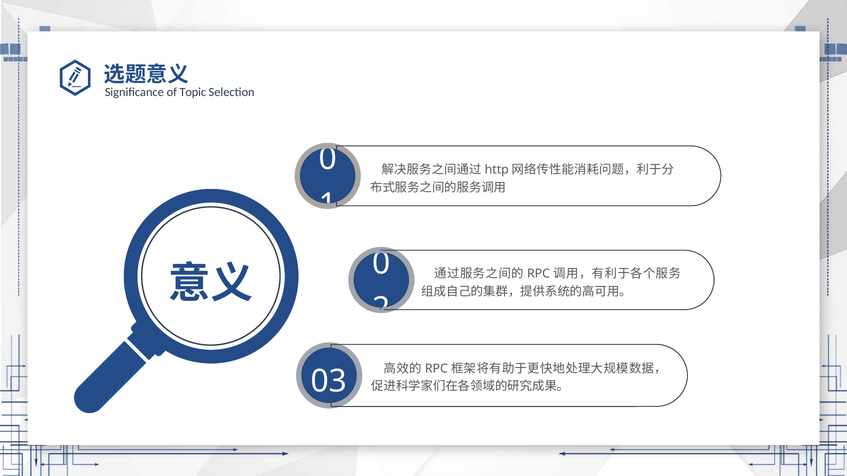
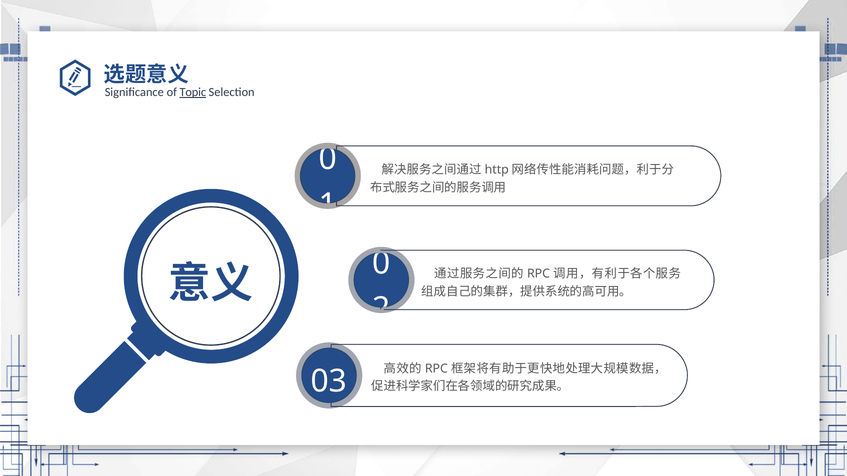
Topic underline: none -> present (193, 92)
